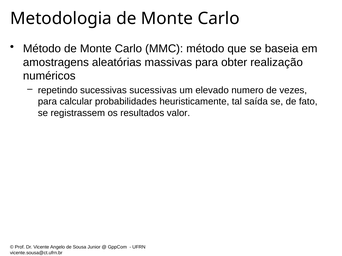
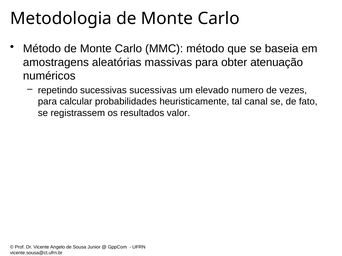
realização: realização -> atenuação (277, 62)
saída: saída -> canal (256, 102)
